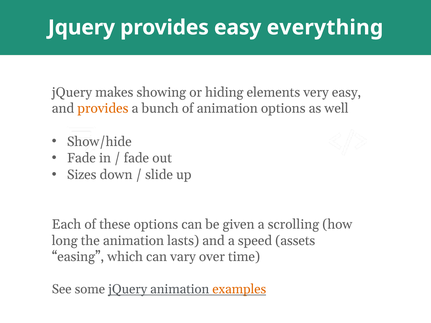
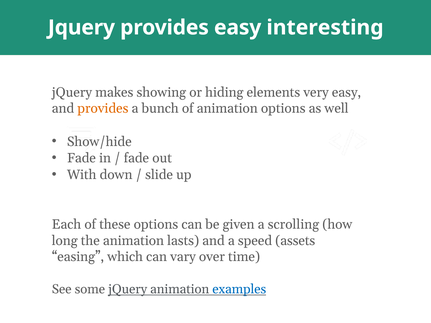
everything: everything -> interesting (325, 28)
Sizes: Sizes -> With (82, 175)
examples colour: orange -> blue (239, 289)
